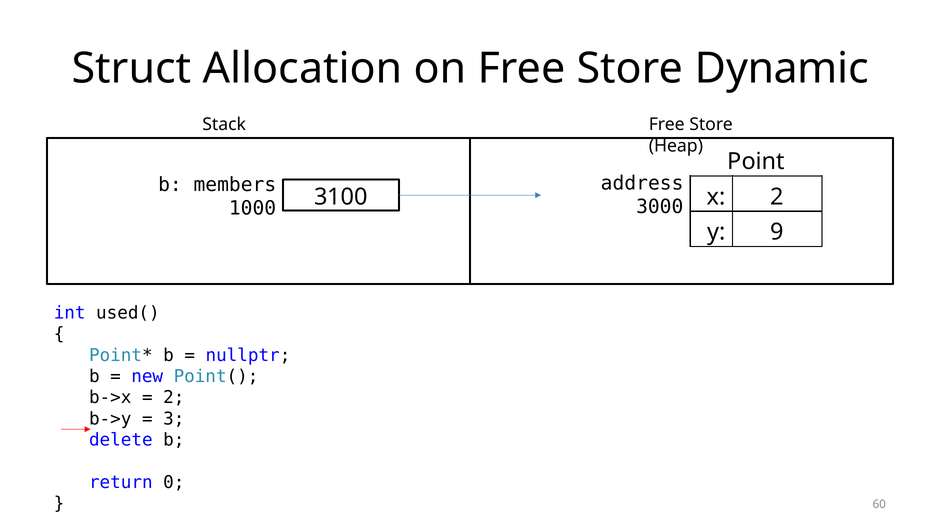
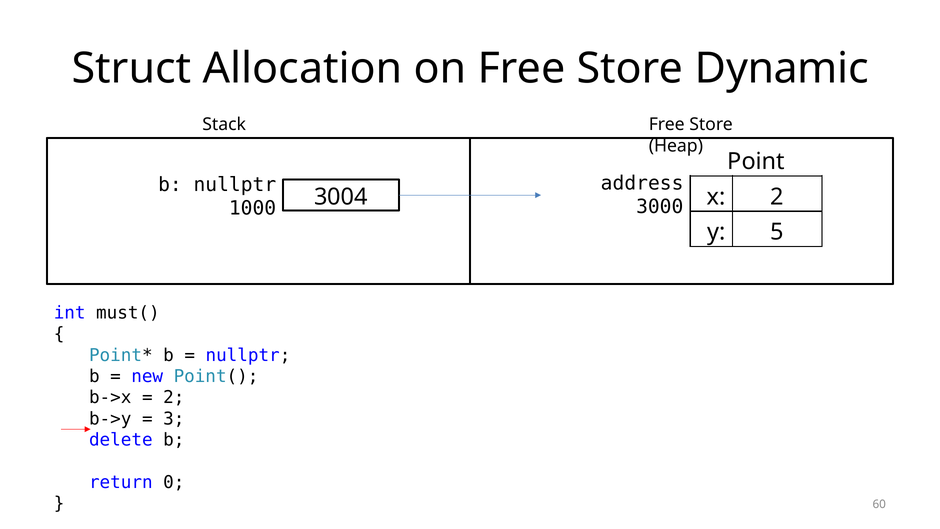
b members: members -> nullptr (235, 185)
3100: 3100 -> 3004 (341, 197)
9: 9 -> 5 (777, 232)
used(: used( -> must( (128, 313)
